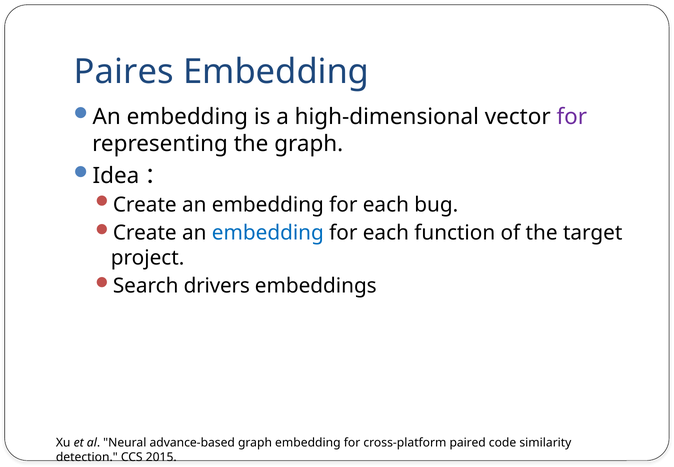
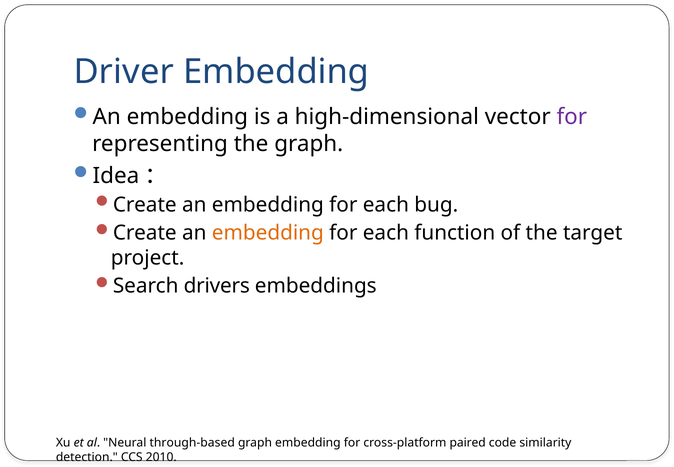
Paires: Paires -> Driver (124, 72)
embedding colour: blue -> orange (268, 233)
advance-based: advance-based -> through-based (192, 442)
2015: 2015 -> 2010 (161, 457)
